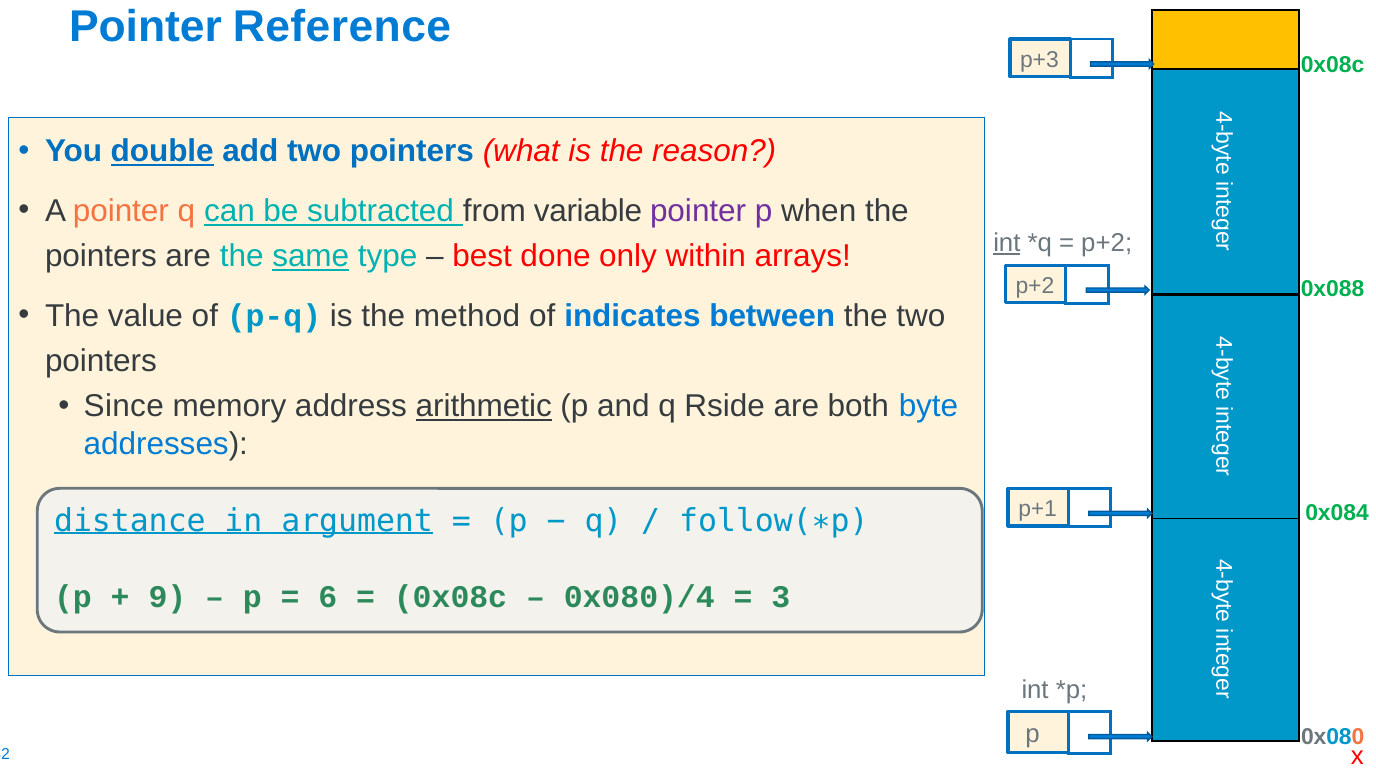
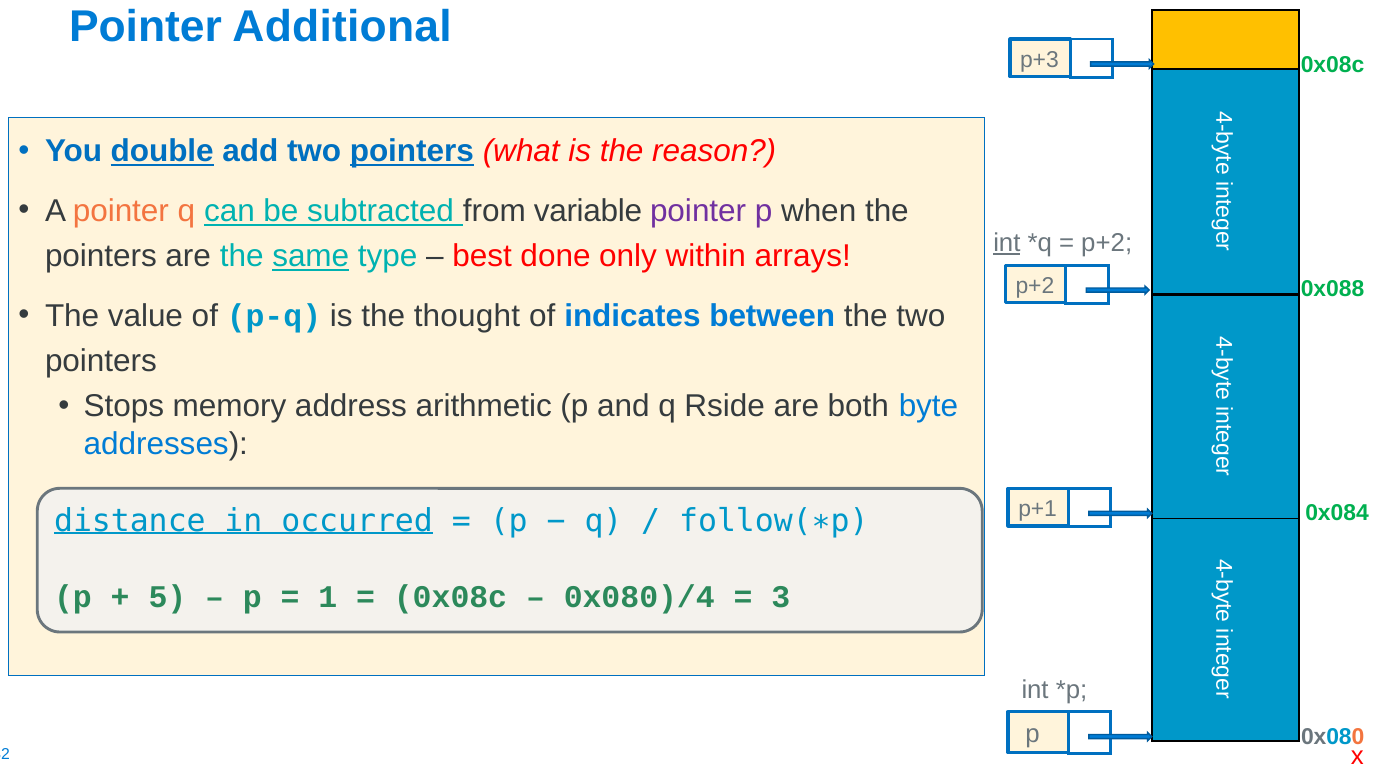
Reference: Reference -> Additional (342, 27)
pointers underline: none -> present (412, 151)
method: method -> thought (467, 316)
Since: Since -> Stops (124, 407)
arithmetic underline: present -> none (484, 407)
argument: argument -> occurred (357, 521)
9: 9 -> 5 (167, 597)
6: 6 -> 1 (328, 597)
